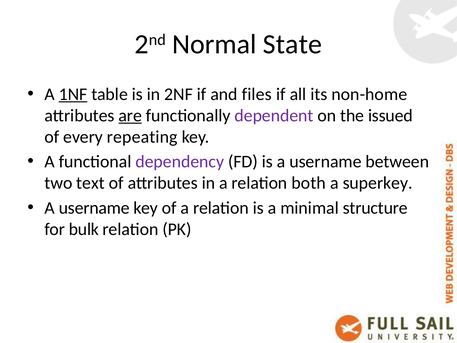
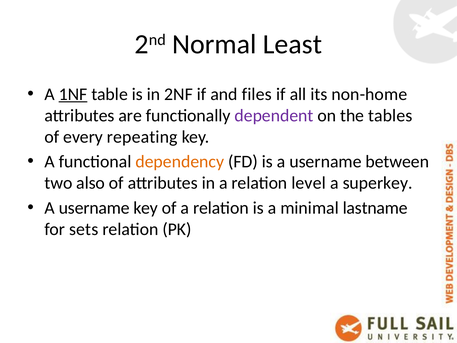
State: State -> Least (293, 44)
are underline: present -> none (130, 115)
issued: issued -> tables (390, 115)
dependency colour: purple -> orange (180, 162)
text: text -> also (91, 183)
both: both -> level (309, 183)
structure: structure -> lastname (375, 208)
bulk: bulk -> sets (84, 229)
